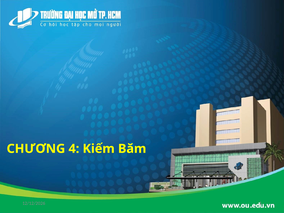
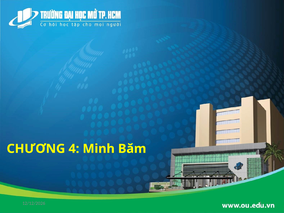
Kiếm: Kiếm -> Minh (99, 149)
